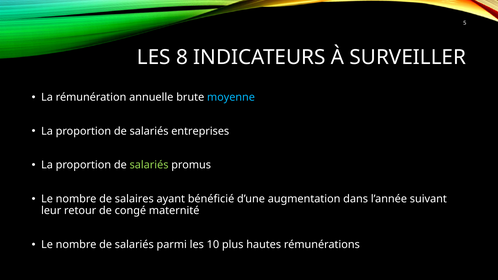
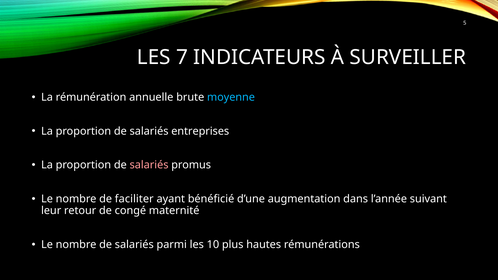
8: 8 -> 7 (182, 57)
salariés colour: light green -> pink (149, 165)
salaires: salaires -> faciliter (134, 199)
